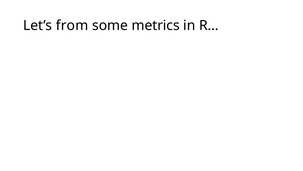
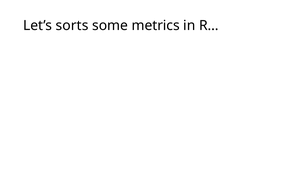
from: from -> sorts (72, 25)
